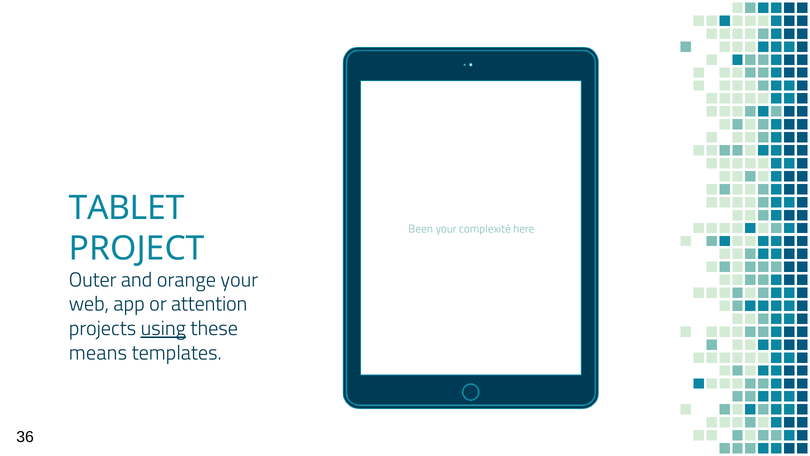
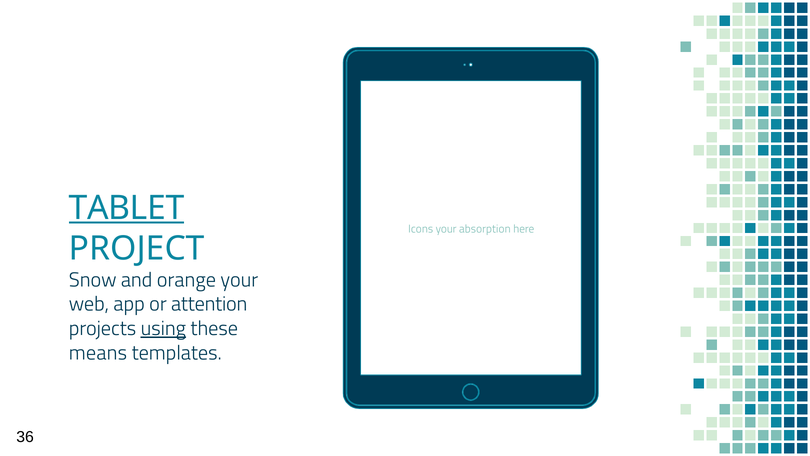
TABLET underline: none -> present (126, 208)
Been: Been -> Icons (421, 229)
complexité: complexité -> absorption (485, 229)
Outer: Outer -> Snow (93, 280)
